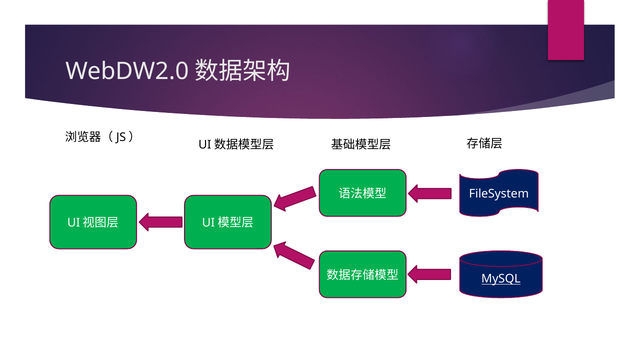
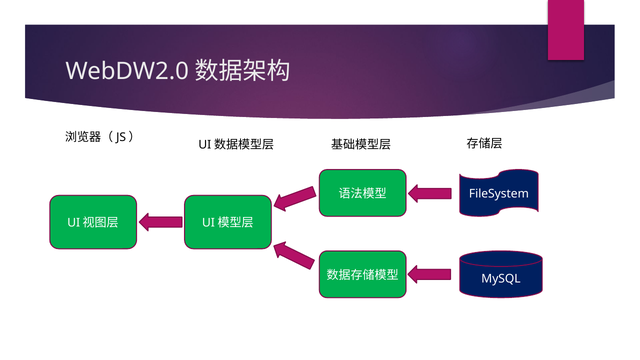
MySQL underline: present -> none (501, 279)
